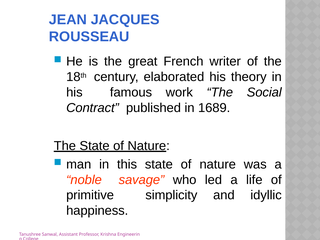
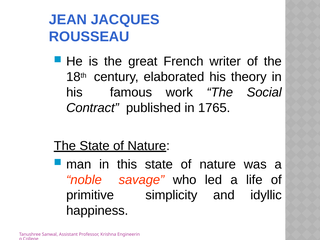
1689: 1689 -> 1765 (214, 108)
